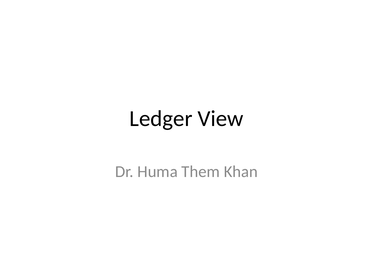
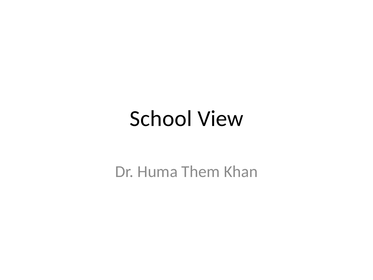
Ledger: Ledger -> School (161, 118)
